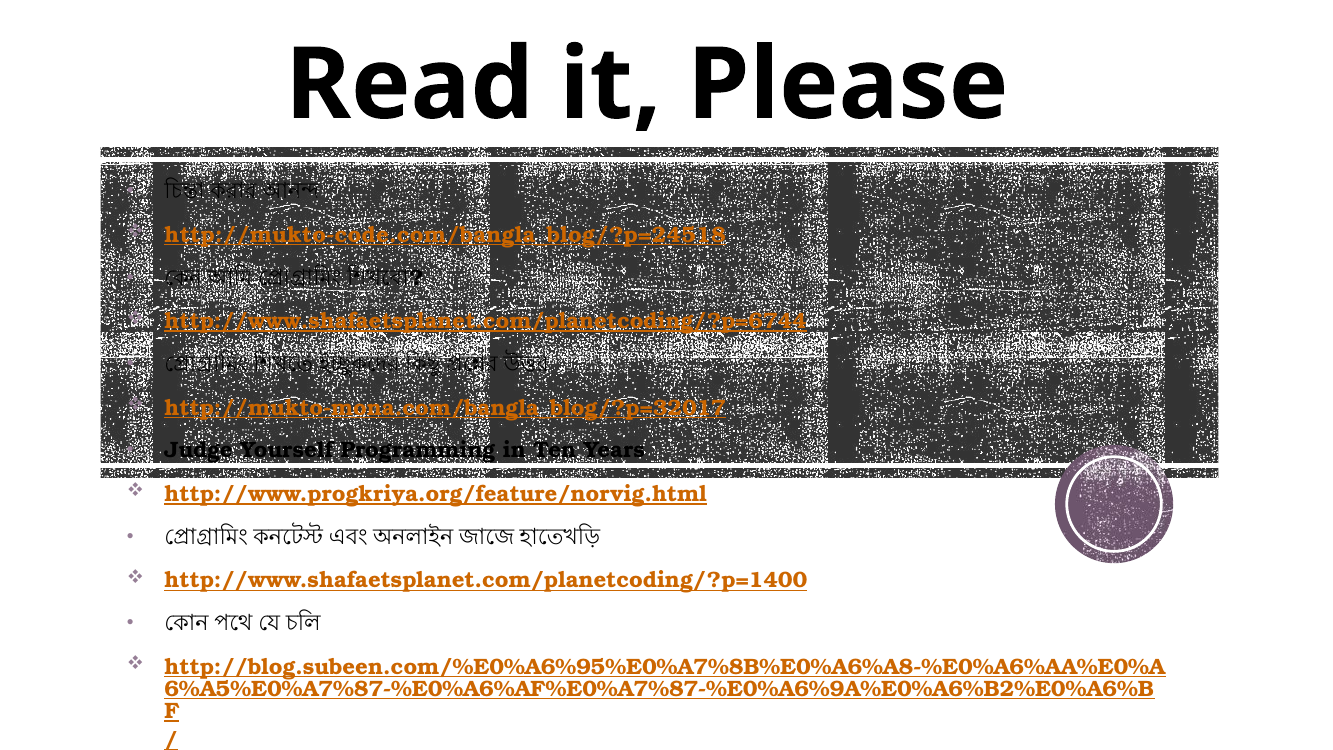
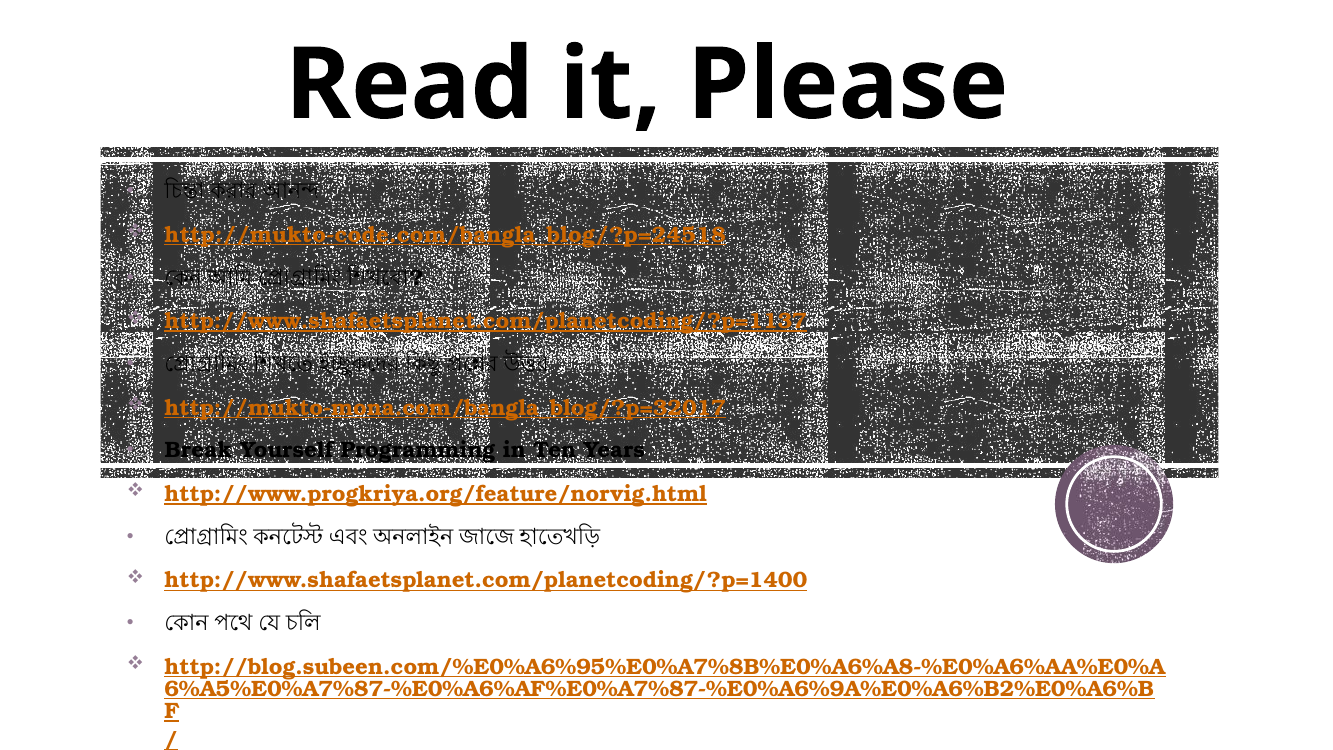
http://www.shafaetsplanet.com/planetcoding/?p=6744: http://www.shafaetsplanet.com/planetcoding/?p=6744 -> http://www.shafaetsplanet.com/planetcoding/?p=1137 (486, 321)
Judge: Judge -> Break (198, 451)
